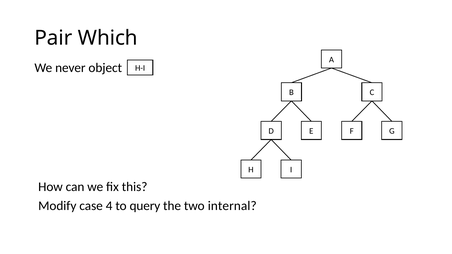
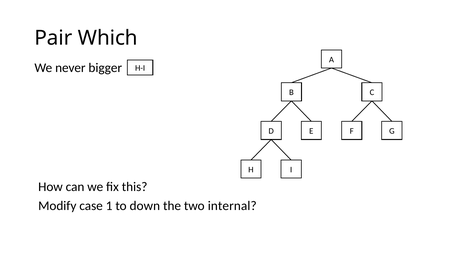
object: object -> bigger (105, 68)
4: 4 -> 1 (109, 206)
query: query -> down (145, 206)
